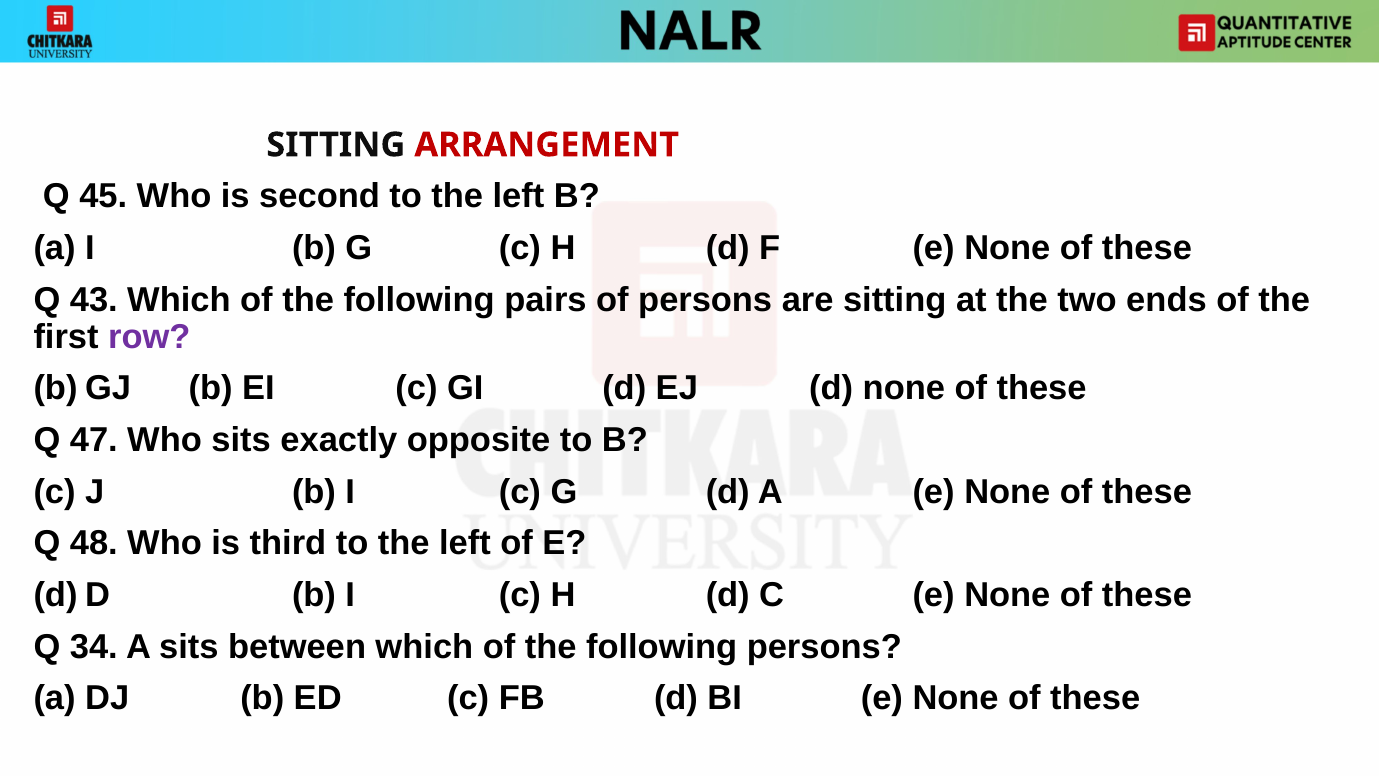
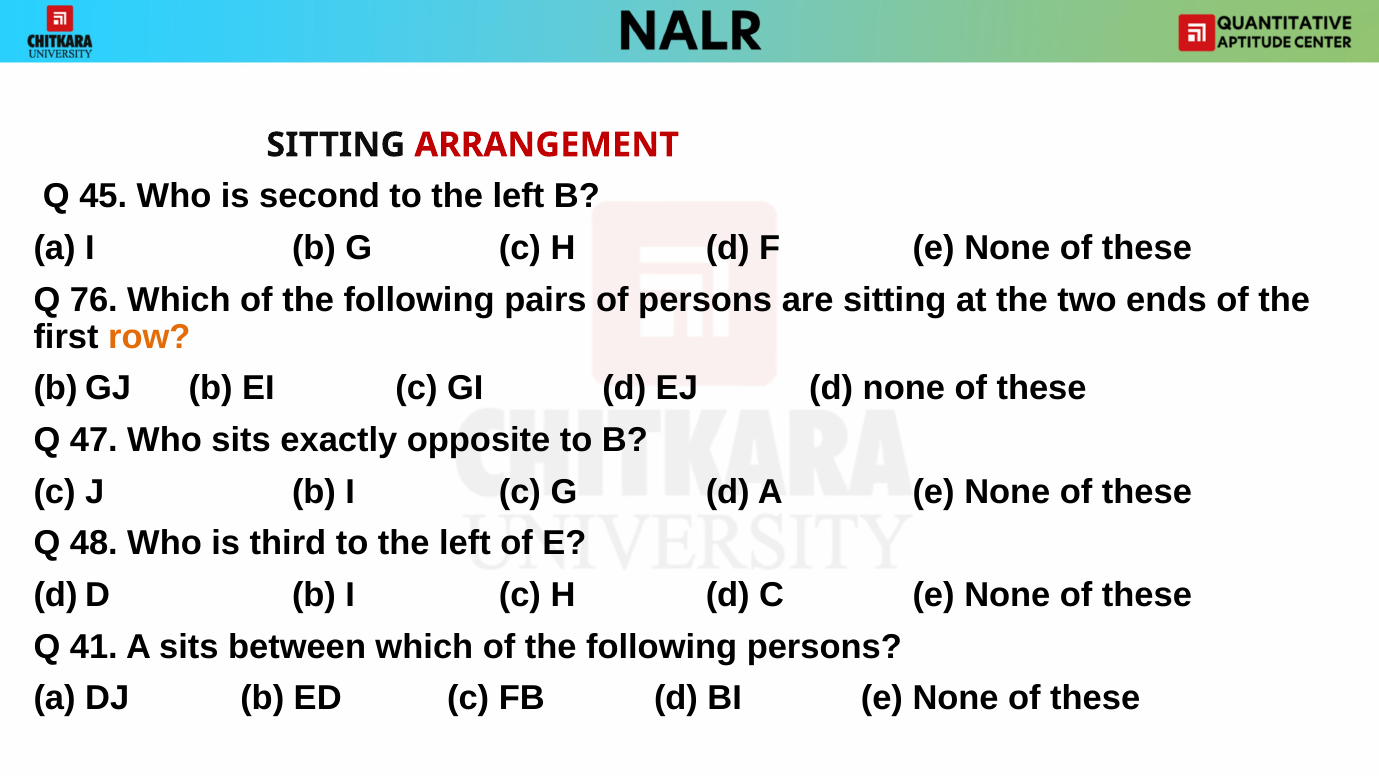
43: 43 -> 76 (94, 300)
row colour: purple -> orange (149, 337)
34: 34 -> 41 (94, 646)
